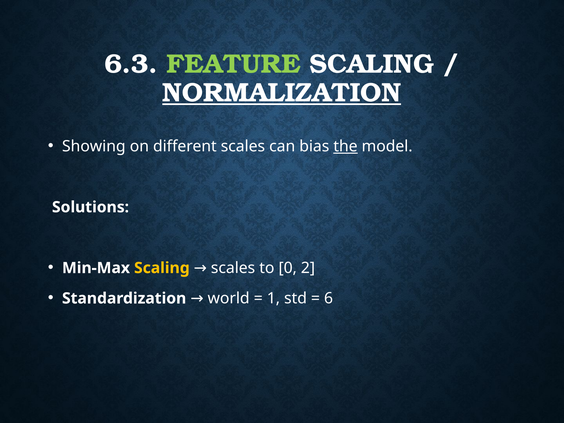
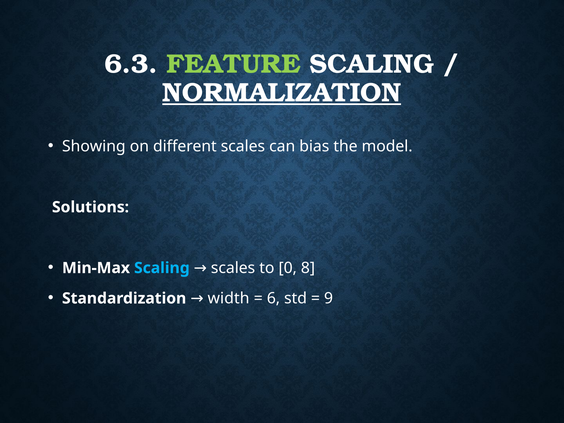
the underline: present -> none (345, 146)
Scaling colour: yellow -> light blue (162, 268)
2: 2 -> 8 (308, 268)
world: world -> width (229, 298)
1: 1 -> 6 (273, 298)
6: 6 -> 9 (329, 298)
